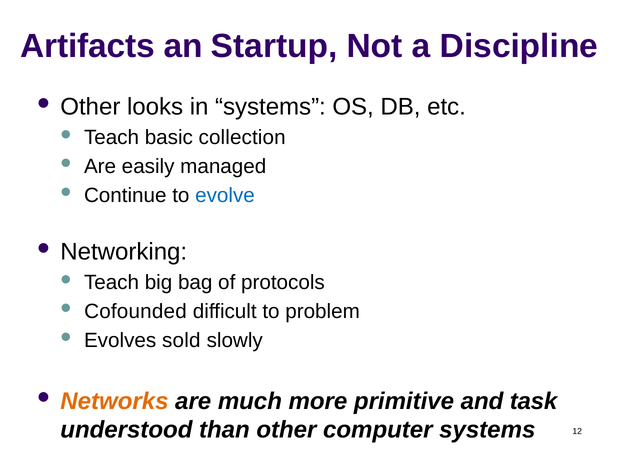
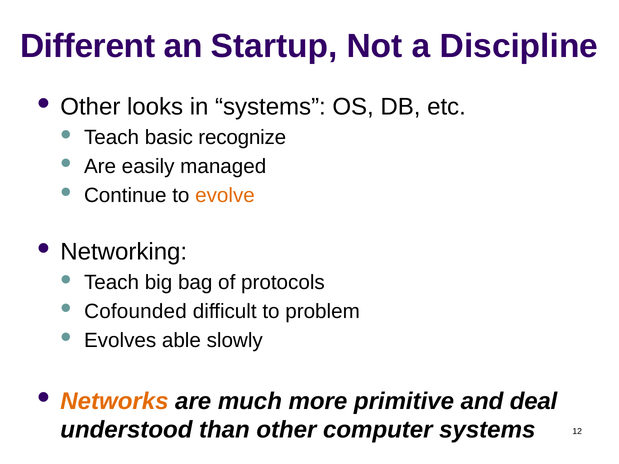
Artifacts: Artifacts -> Different (88, 46)
collection: collection -> recognize (242, 138)
evolve colour: blue -> orange (225, 195)
sold: sold -> able (181, 341)
task: task -> deal (534, 401)
